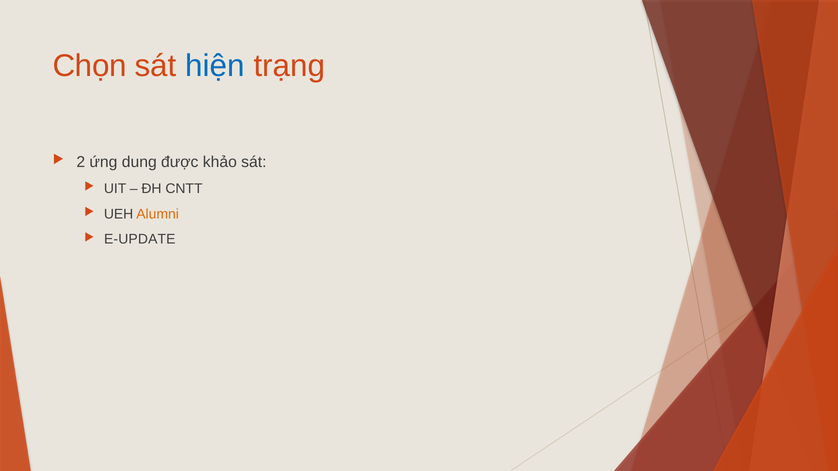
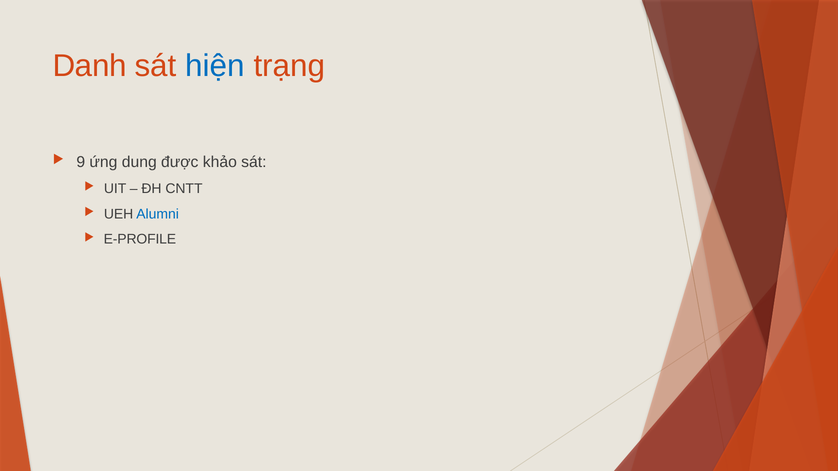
Chọn: Chọn -> Danh (90, 66)
2: 2 -> 9 (81, 162)
Alumni colour: orange -> blue (158, 214)
E-UPDATE: E-UPDATE -> E-PROFILE (140, 240)
